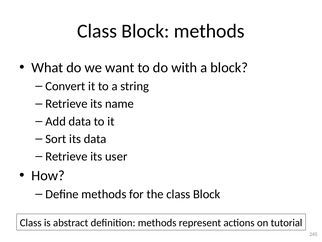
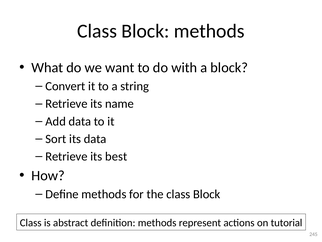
user: user -> best (116, 156)
